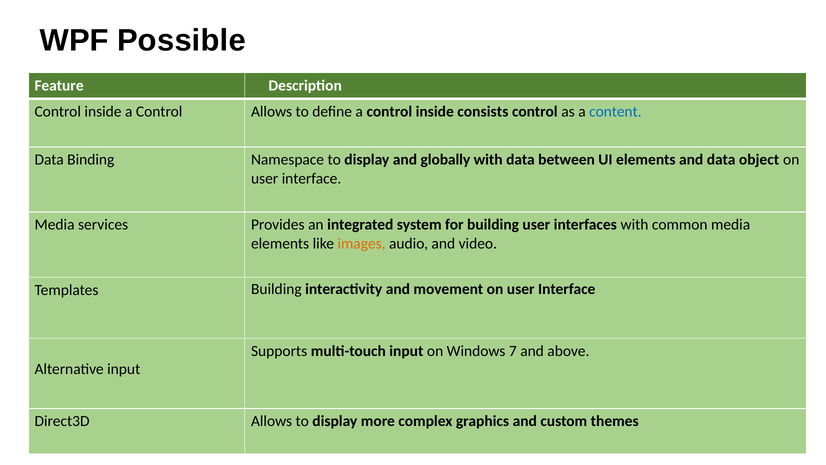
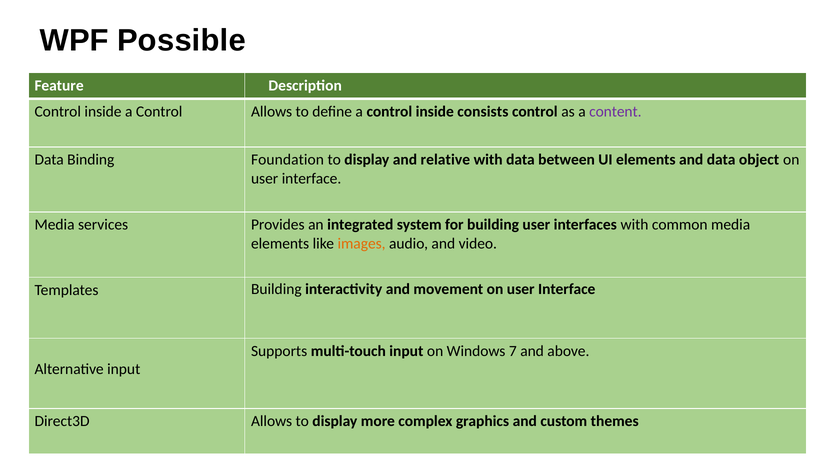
content colour: blue -> purple (615, 111)
Namespace: Namespace -> Foundation (287, 160)
globally: globally -> relative (445, 160)
